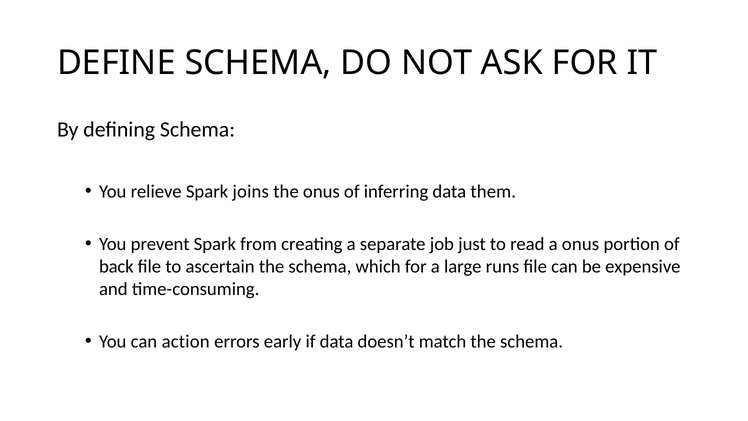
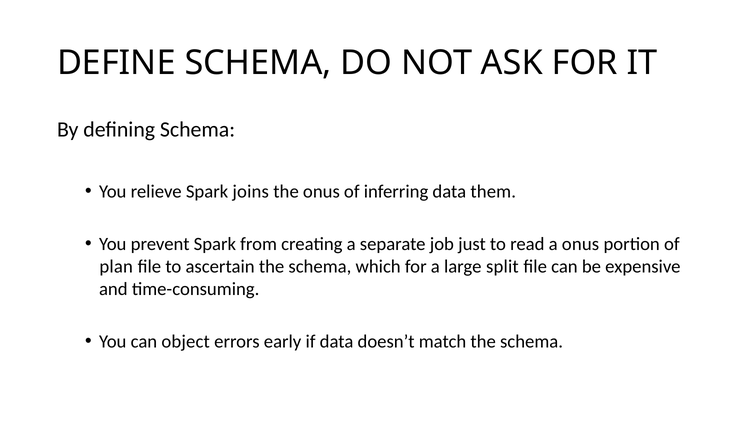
back: back -> plan (116, 266)
runs: runs -> split (502, 266)
action: action -> object (186, 341)
